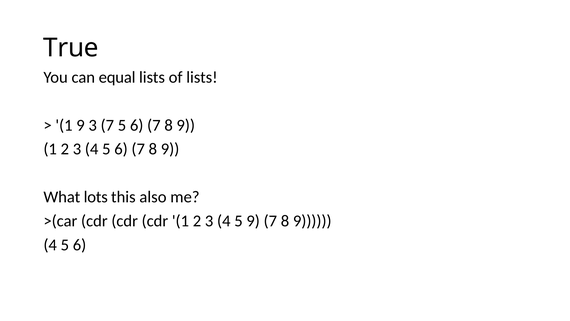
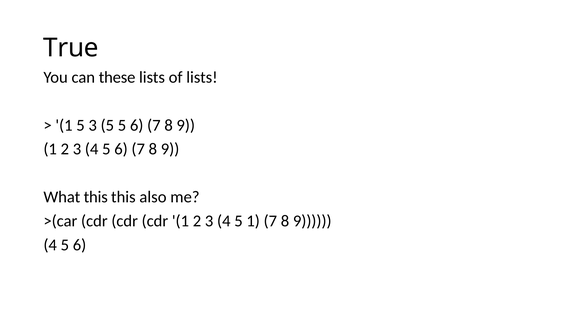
equal: equal -> these (117, 77)
1 9: 9 -> 5 (81, 125)
3 7: 7 -> 5 (107, 125)
What lots: lots -> this (96, 197)
5 9: 9 -> 1 (253, 221)
